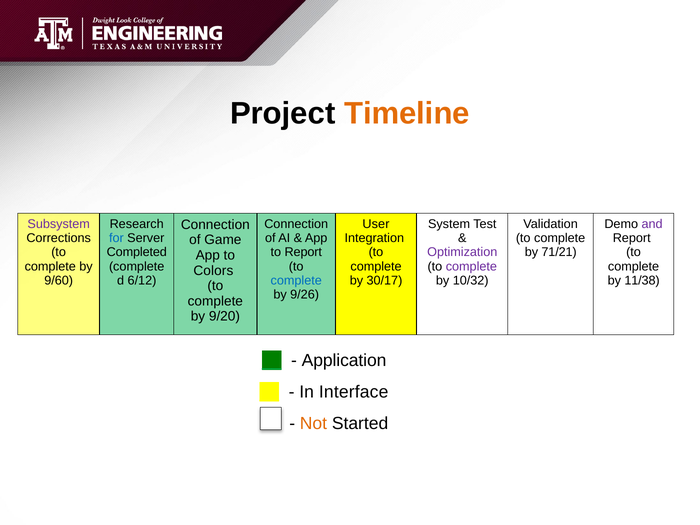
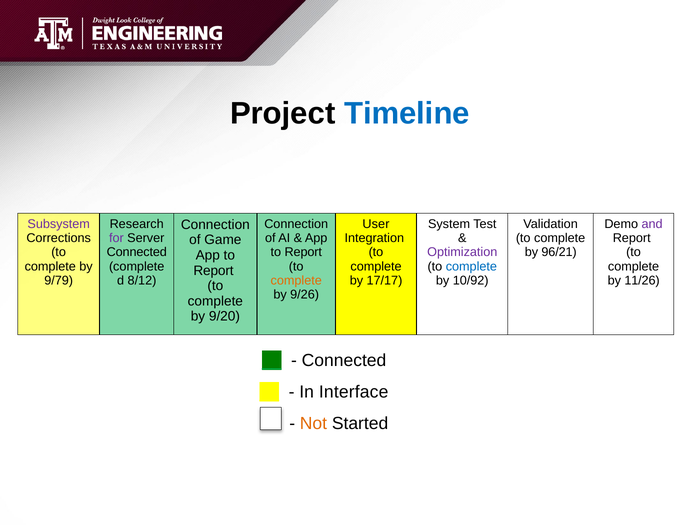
Timeline colour: orange -> blue (407, 113)
for colour: blue -> purple (116, 238)
Completed: Completed -> Connected (137, 252)
71/21: 71/21 -> 96/21 (559, 252)
complete colour: purple -> blue (471, 266)
Colors: Colors -> Report (213, 271)
9/60: 9/60 -> 9/79 (59, 281)
6/12: 6/12 -> 8/12 (142, 281)
complete colour: blue -> orange (296, 281)
30/17: 30/17 -> 17/17 (384, 281)
10/32: 10/32 -> 10/92 (471, 281)
11/38: 11/38 -> 11/26 (642, 281)
Application: Application -> Connected (344, 361)
